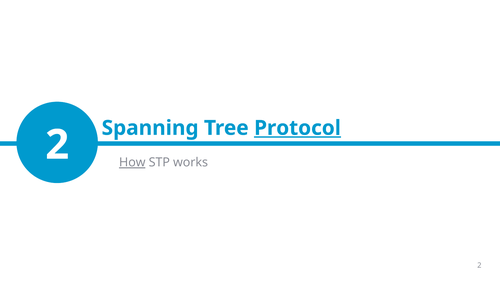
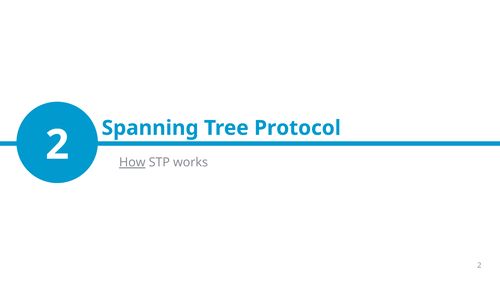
Protocol underline: present -> none (298, 128)
